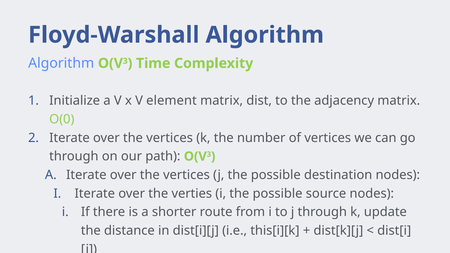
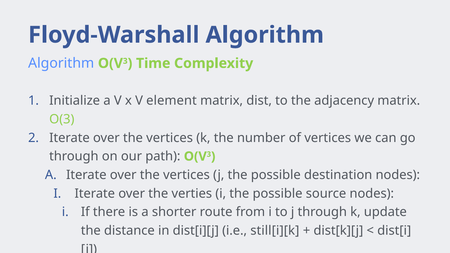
O(0: O(0 -> O(3 (62, 119)
this[i][k: this[i][k -> still[i][k (275, 231)
